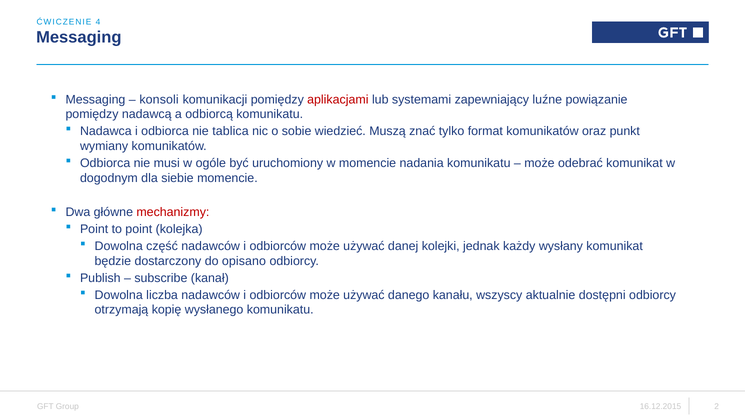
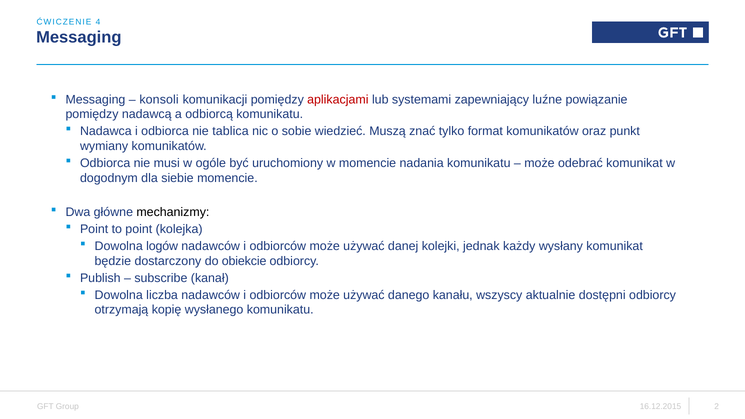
mechanizmy colour: red -> black (173, 212)
część: część -> logów (162, 246)
opisano: opisano -> obiekcie (244, 261)
